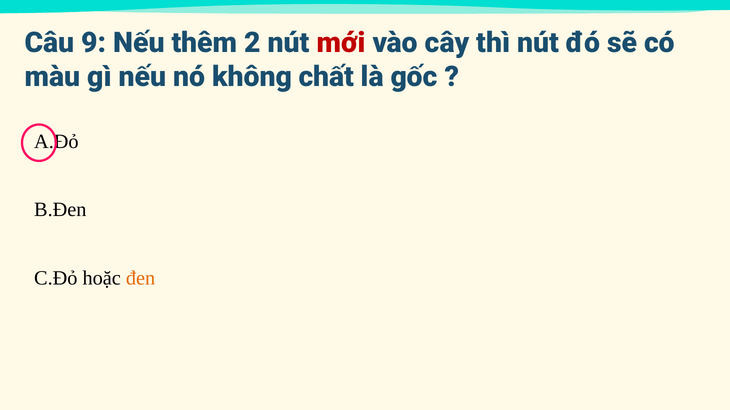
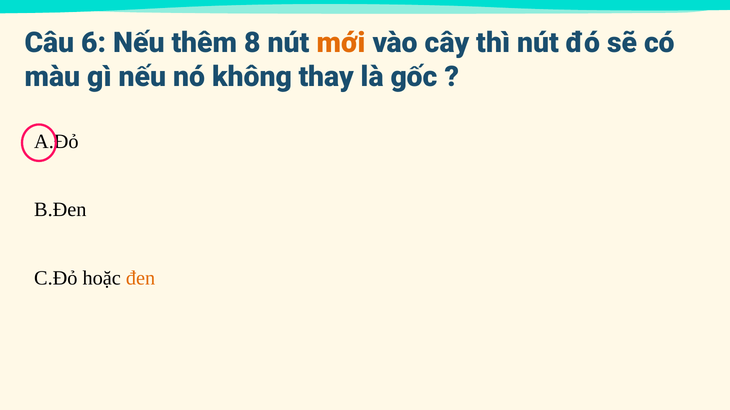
9: 9 -> 6 (94, 43)
2: 2 -> 8 (253, 43)
mới colour: red -> orange (341, 43)
chất: chất -> thay (326, 77)
